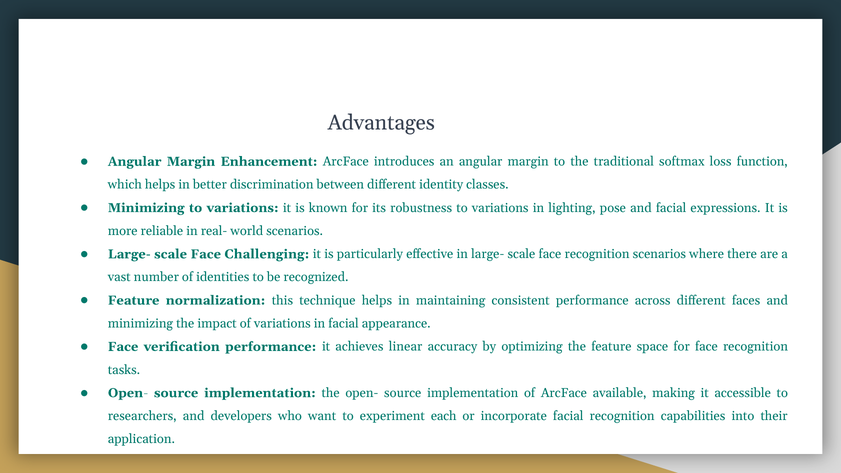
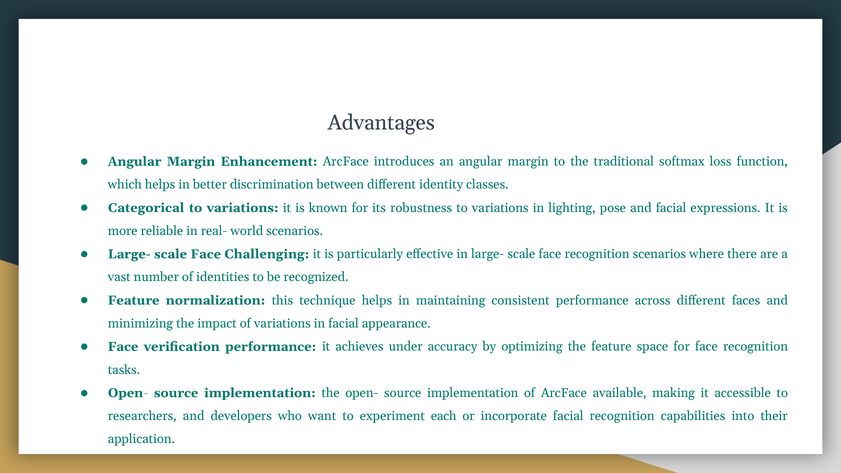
Minimizing: Minimizing -> Categorical (146, 208)
linear: linear -> under (406, 347)
